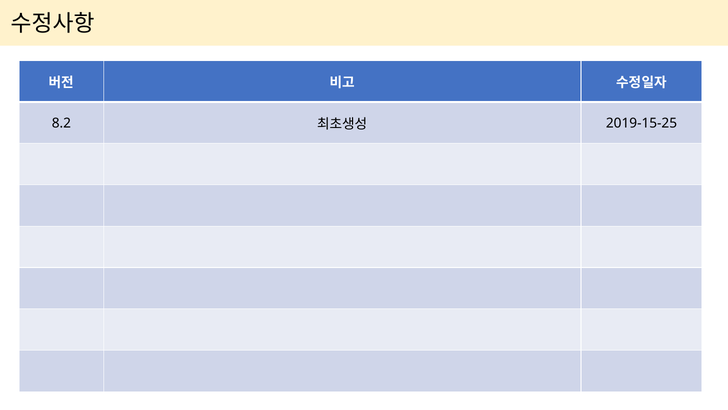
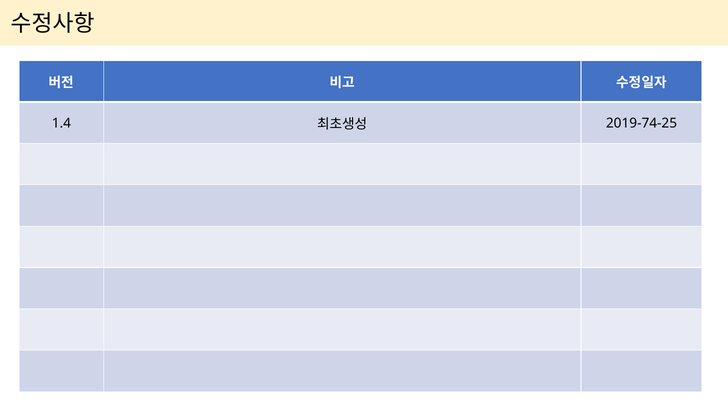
8.2: 8.2 -> 1.4 (61, 123)
2019-15-25: 2019-15-25 -> 2019-74-25 (642, 123)
